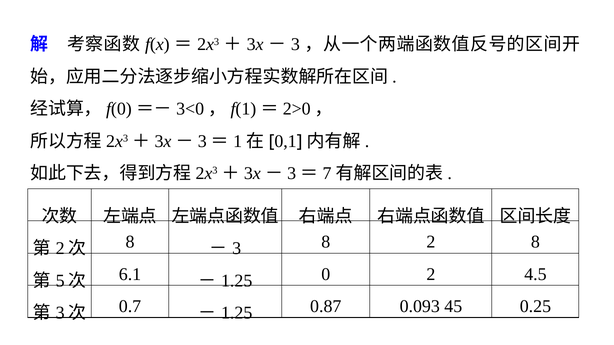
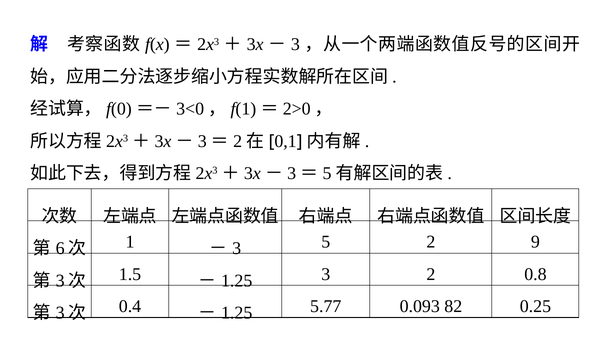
1: 1 -> 2 (238, 141)
7: 7 -> 5 (327, 174)
2: 2 -> 6 (60, 249)
8: 8 -> 1 (130, 242)
8: 8 -> 5 (326, 242)
2 8: 8 -> 9 (535, 242)
5: 5 -> 3 (60, 281)
6.1: 6.1 -> 1.5 (130, 275)
0: 0 -> 3 (326, 275)
4.5: 4.5 -> 0.8 (535, 275)
0.7: 0.7 -> 0.4 (130, 307)
0.87: 0.87 -> 5.77 (326, 307)
45: 45 -> 82 (453, 307)
